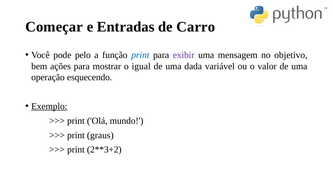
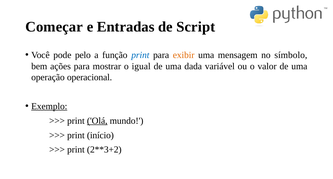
Carro: Carro -> Script (196, 27)
exibir colour: purple -> orange (184, 55)
objetivo: objetivo -> símbolo (291, 55)
esquecendo: esquecendo -> operacional (90, 77)
Olá underline: none -> present (97, 121)
graus: graus -> início (100, 135)
